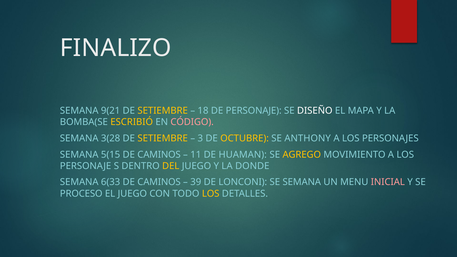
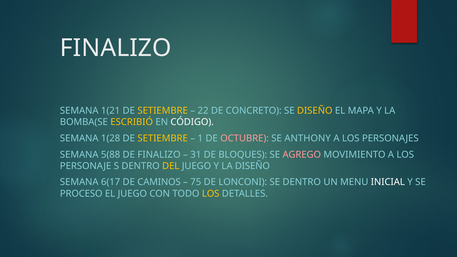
9(21: 9(21 -> 1(21 (111, 111)
18: 18 -> 22 (203, 111)
DE PERSONAJE: PERSONAJE -> CONCRETO (254, 111)
DISEÑO colour: white -> yellow (315, 111)
CÓDIGO colour: pink -> white (192, 122)
3(28: 3(28 -> 1(28 (111, 138)
3: 3 -> 1 (200, 138)
OCTUBRE colour: yellow -> pink (245, 138)
5(15: 5(15 -> 5(88 (111, 155)
CAMINOS: CAMINOS -> FINALIZO (159, 155)
11: 11 -> 31 (196, 155)
HUAMAN: HUAMAN -> BLOQUES (243, 155)
AGREGO colour: yellow -> pink (302, 155)
LA DONDE: DONDE -> DISEÑO (252, 166)
6(33: 6(33 -> 6(17 (111, 182)
39: 39 -> 75 (196, 182)
SE SEMANA: SEMANA -> DENTRO (302, 182)
INICIAL colour: pink -> white (388, 182)
